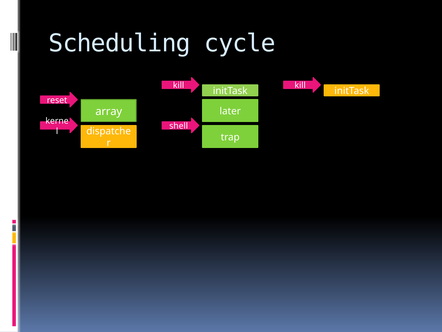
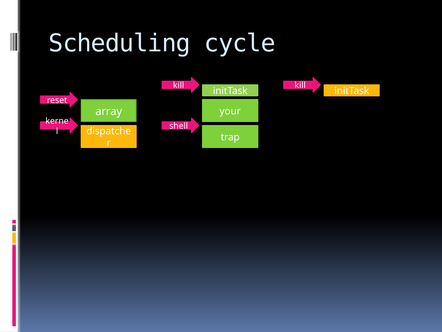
later: later -> your (230, 111)
